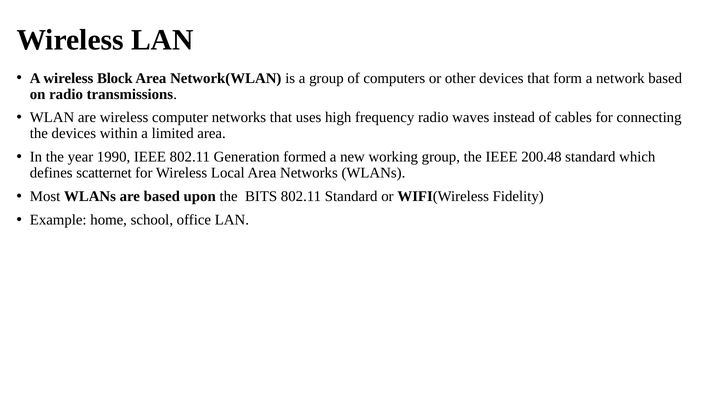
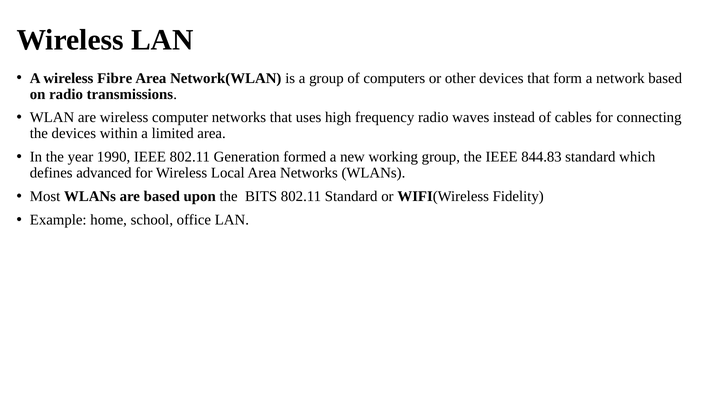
Block: Block -> Fibre (115, 78)
200.48: 200.48 -> 844.83 (541, 157)
scatternet: scatternet -> advanced (104, 173)
